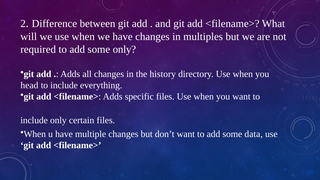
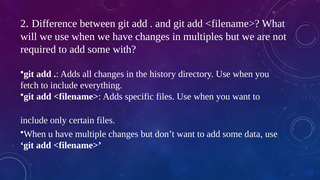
some only: only -> with (124, 49)
head: head -> fetch (29, 85)
